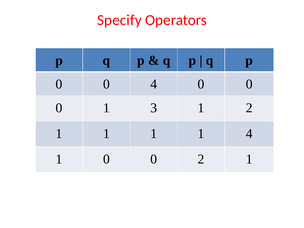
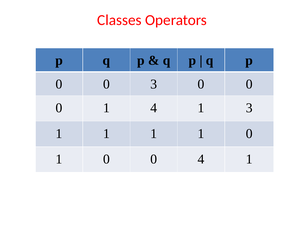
Specify: Specify -> Classes (119, 20)
0 4: 4 -> 3 (154, 84)
1 3: 3 -> 4 (154, 108)
1 2: 2 -> 3 (249, 108)
1 1 4: 4 -> 0 (249, 134)
0 2: 2 -> 4 (201, 159)
